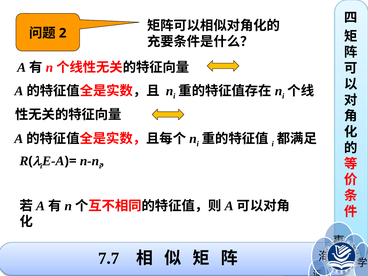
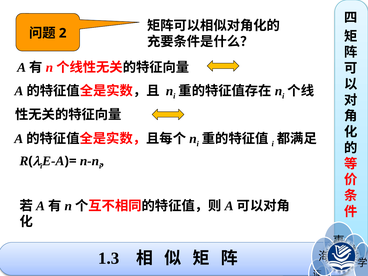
7.7: 7.7 -> 1.3 (109, 258)
